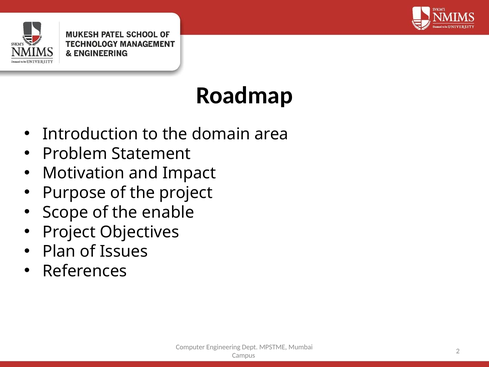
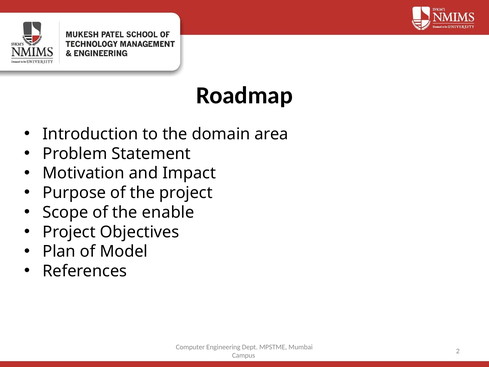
Issues: Issues -> Model (124, 251)
